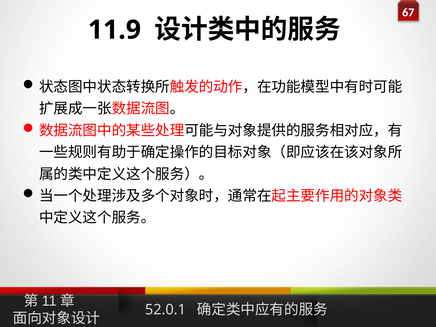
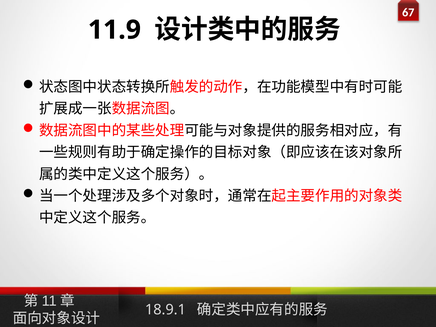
52.0.1: 52.0.1 -> 18.9.1 (165, 310)
